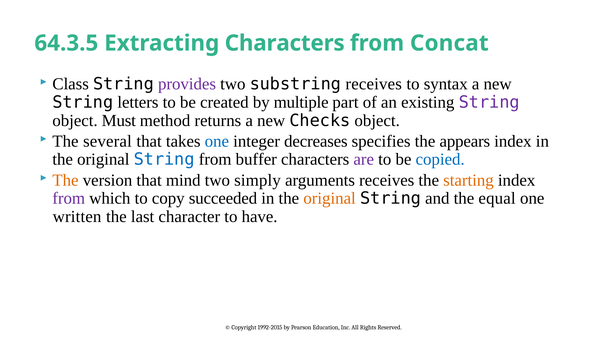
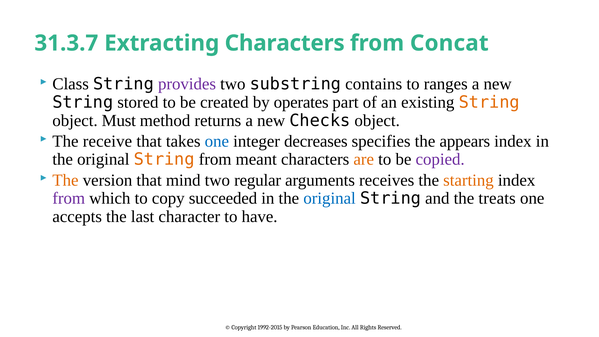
64.3.5: 64.3.5 -> 31.3.7 (66, 43)
substring receives: receives -> contains (374, 84)
syntax: syntax -> ranges (446, 84)
letters: letters -> stored (138, 102)
multiple: multiple -> operates (301, 102)
String colour: purple -> orange (489, 102)
several: several -> receive (107, 141)
String colour: blue -> orange (164, 159)
buffer: buffer -> meant (256, 159)
are colour: purple -> orange (364, 159)
copied colour: blue -> purple (440, 159)
simply: simply -> regular (258, 180)
original colour: orange -> blue (330, 198)
equal: equal -> treats (497, 198)
written: written -> accepts (77, 217)
